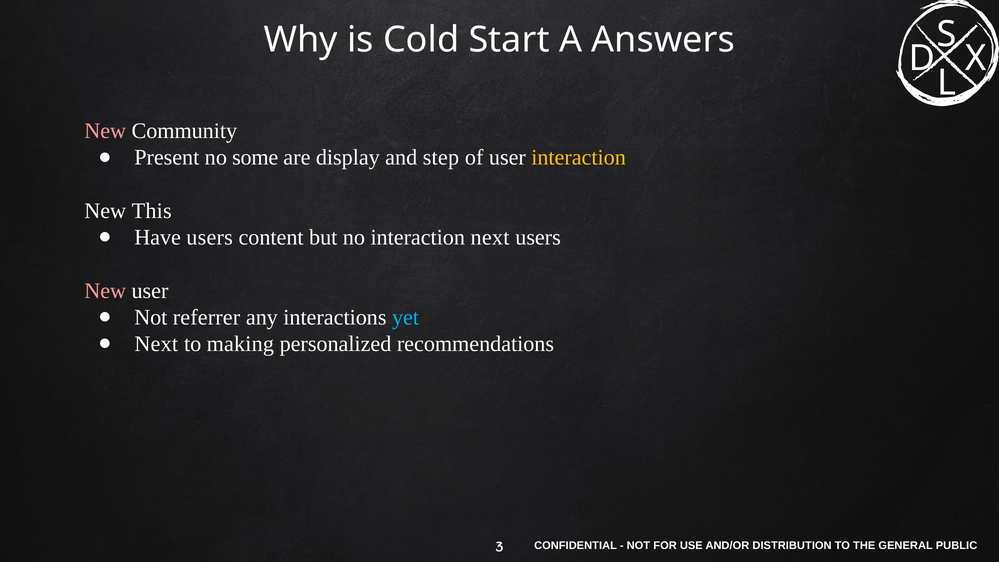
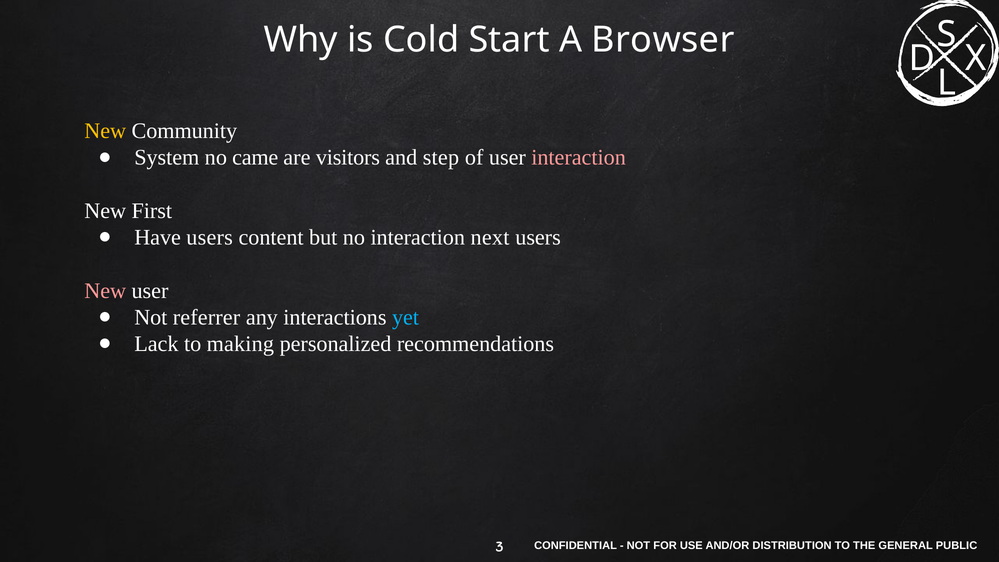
Answers: Answers -> Browser (663, 40)
New colour: pink -> yellow (105, 131)
Present: Present -> System (167, 158)
some: some -> came (255, 158)
display: display -> visitors (348, 158)
interaction colour: yellow -> pink (579, 158)
This: This -> First (152, 211)
Next: Next -> Lack (156, 344)
